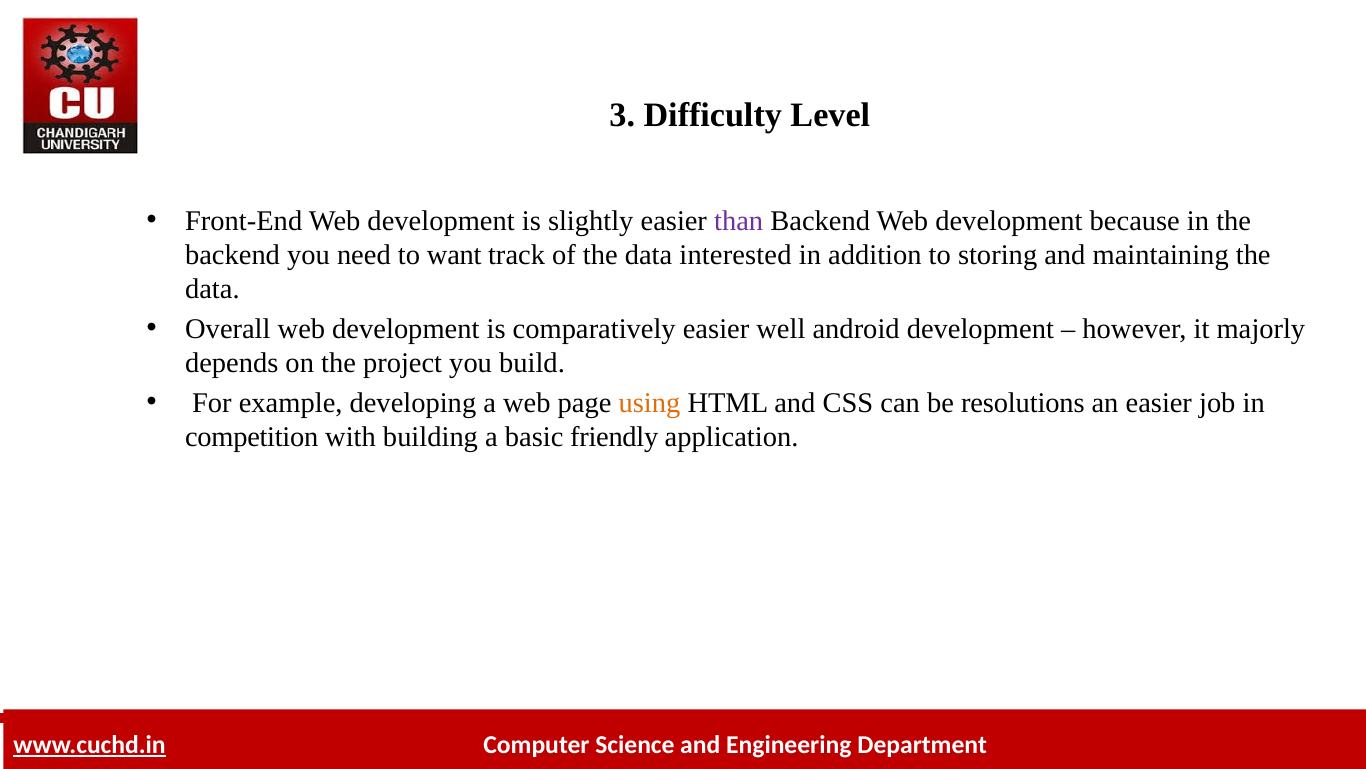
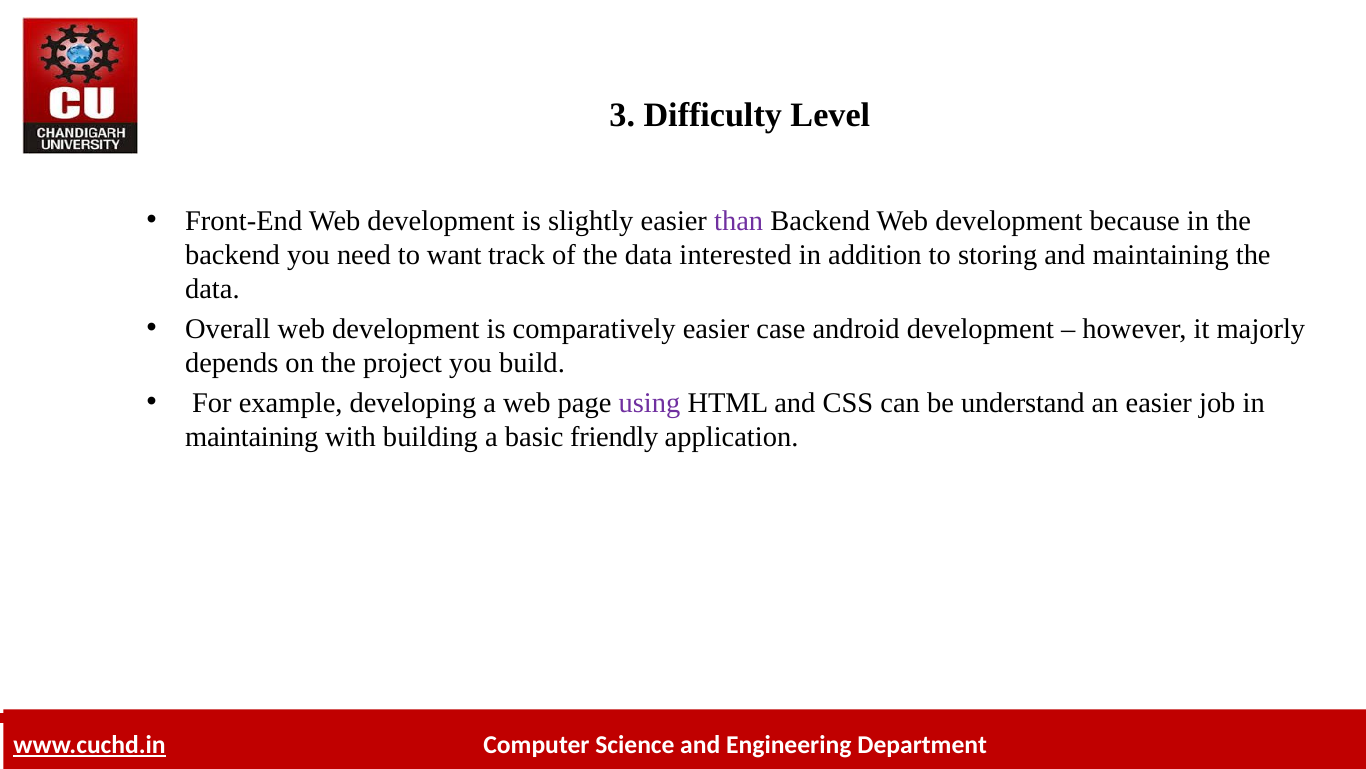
well: well -> case (781, 329)
using colour: orange -> purple (649, 403)
resolutions: resolutions -> understand (1023, 403)
competition: competition -> maintaining (252, 437)
